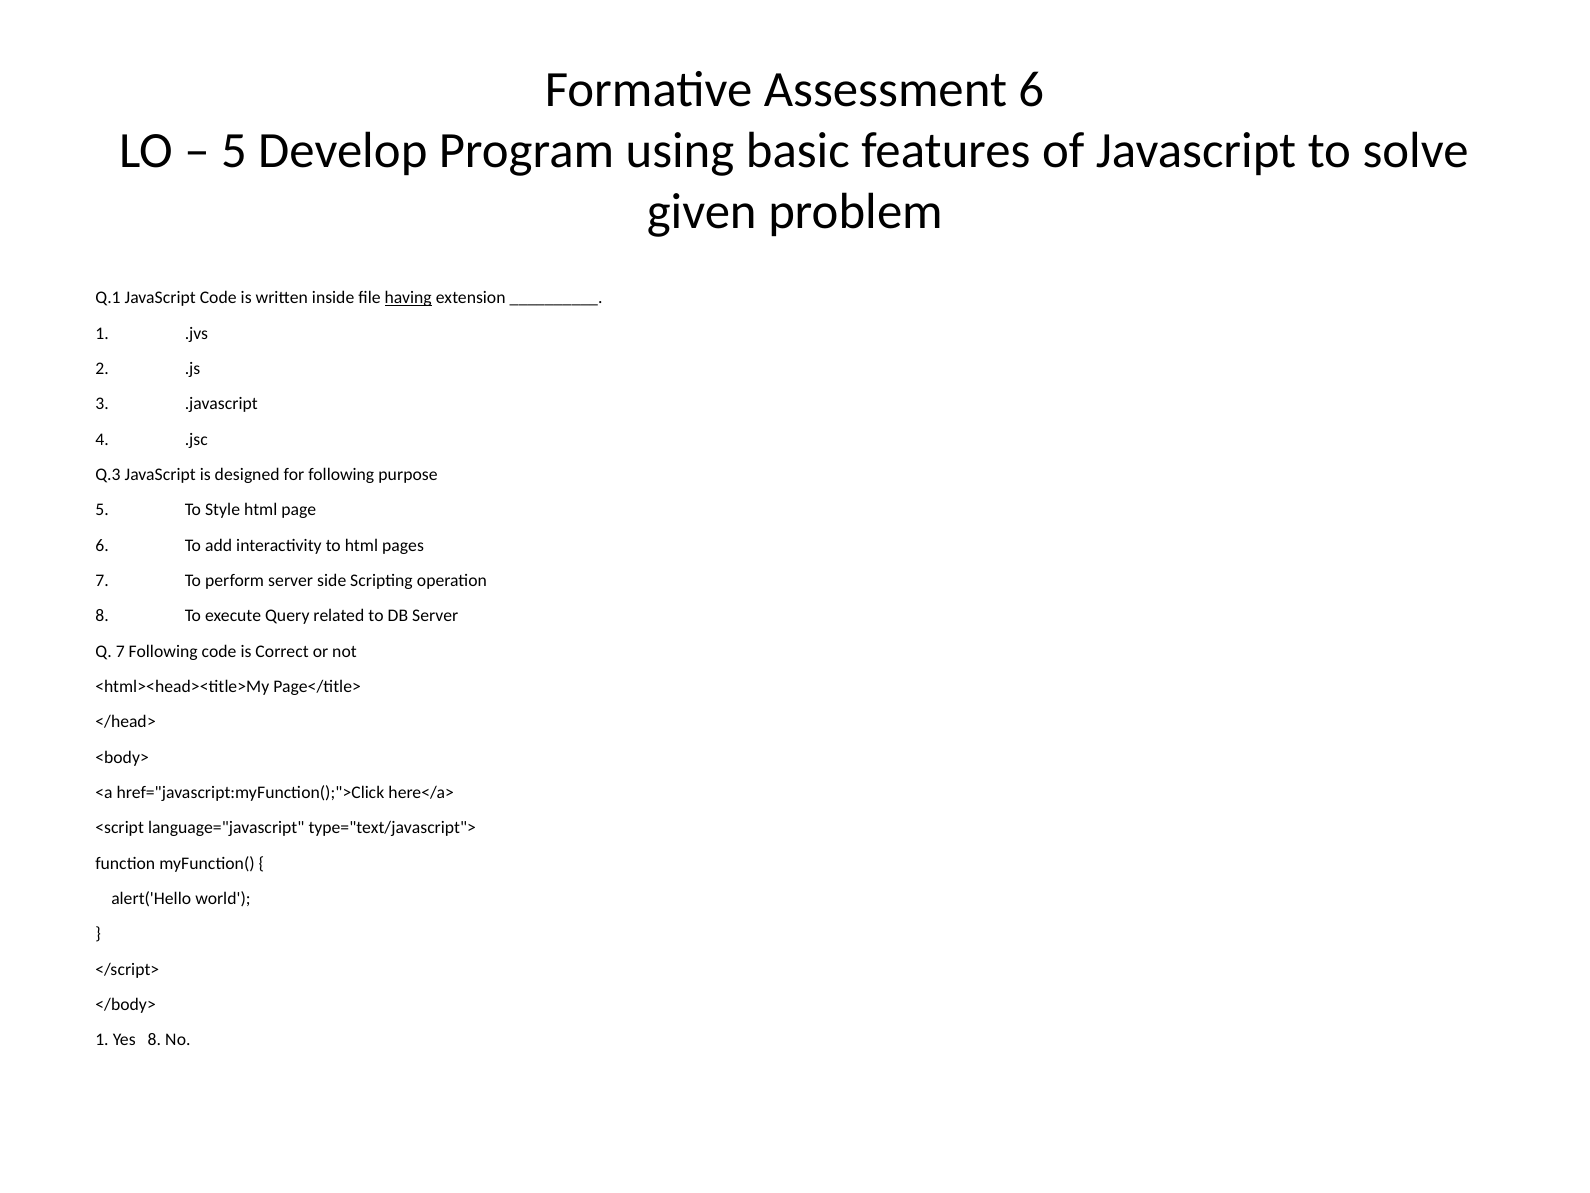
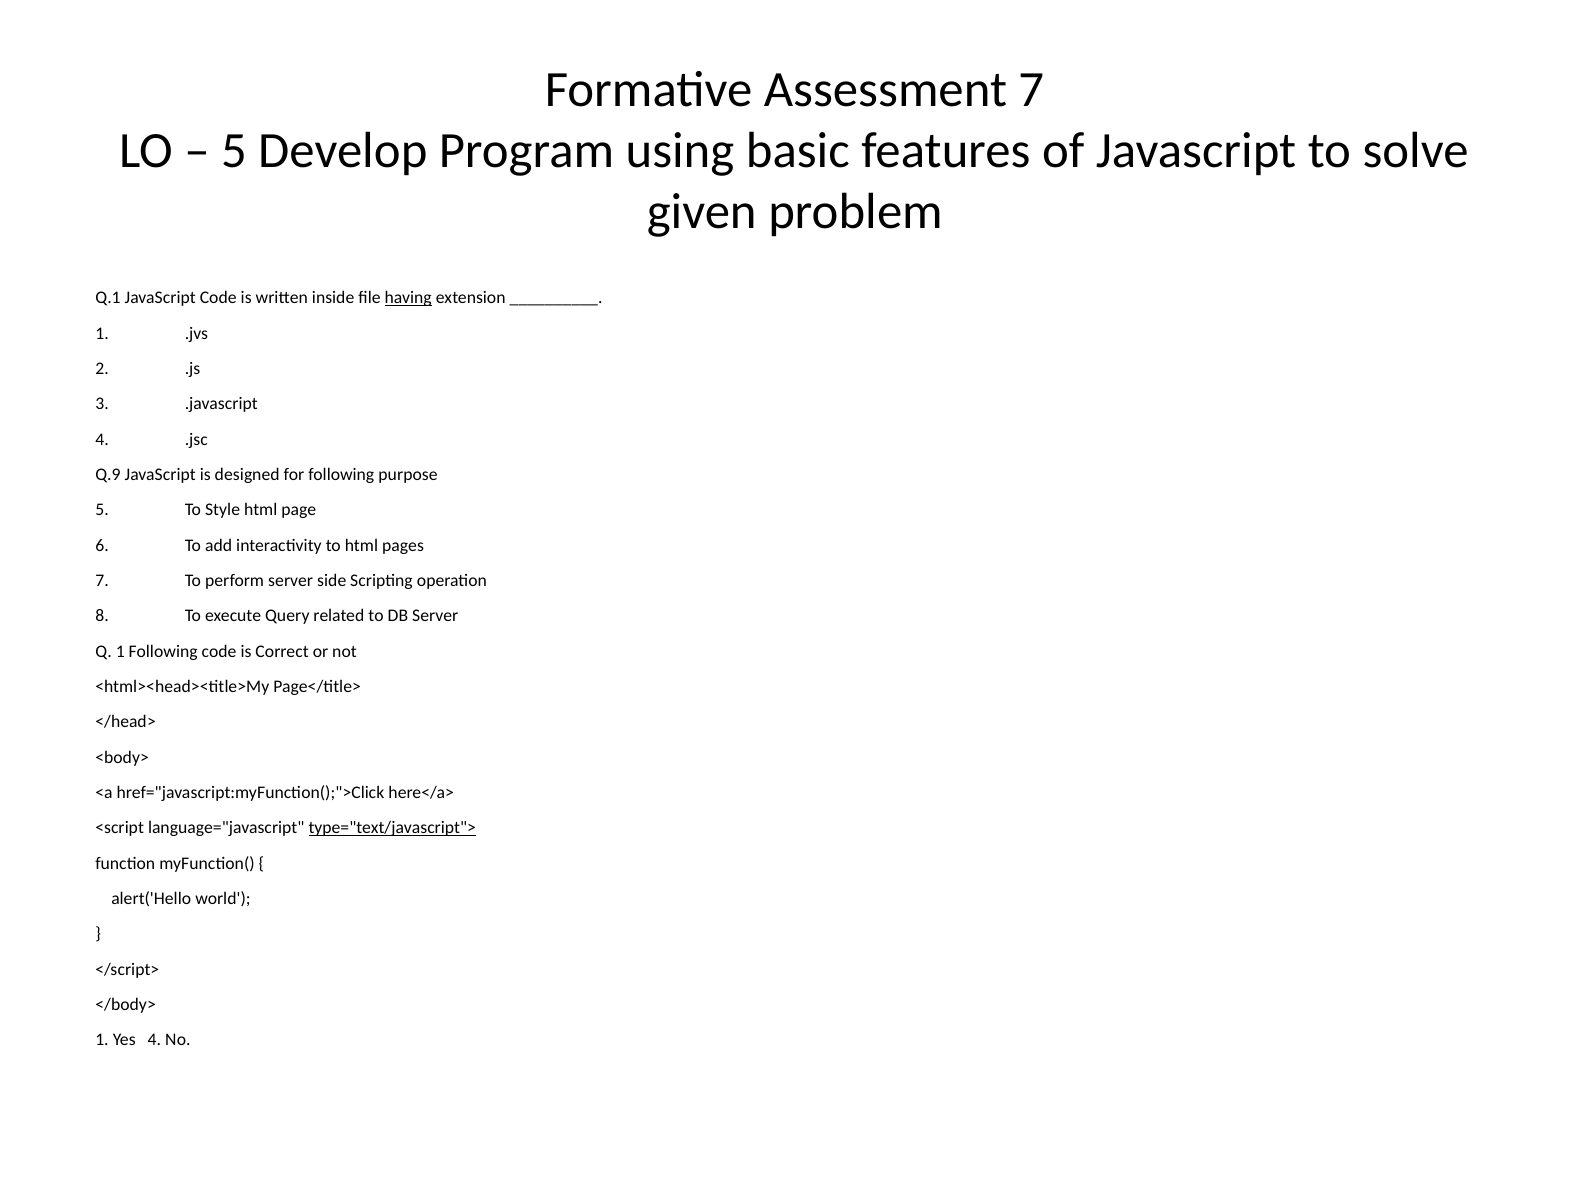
Assessment 6: 6 -> 7 (1031, 90)
Q.3: Q.3 -> Q.9 (108, 475)
Q 7: 7 -> 1 (120, 651)
type="text/javascript"> underline: none -> present (392, 828)
Yes 8: 8 -> 4 (154, 1039)
